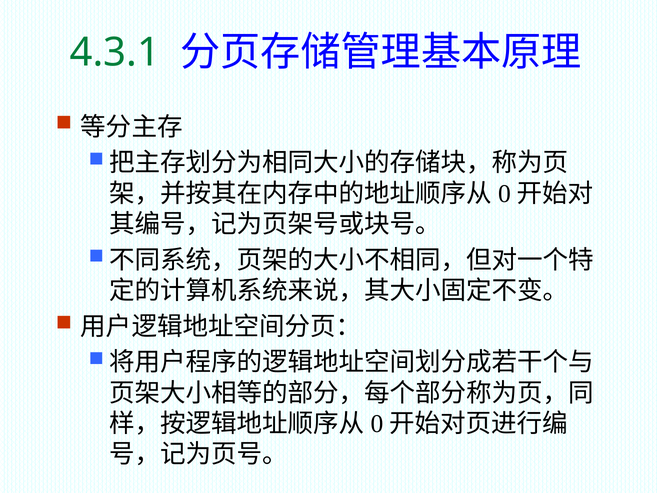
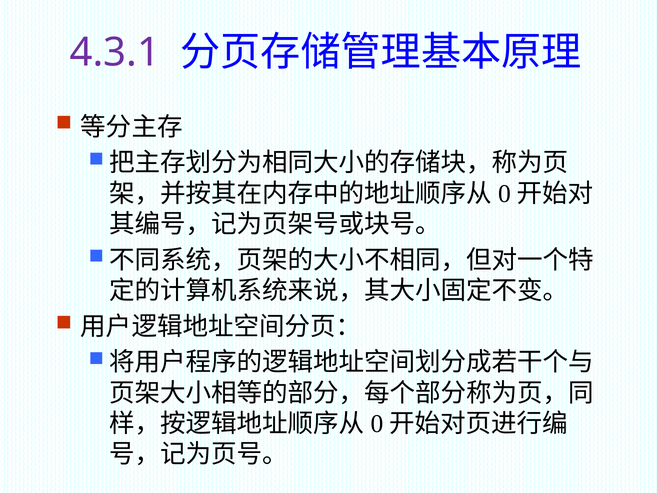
4.3.1 colour: green -> purple (115, 53)
